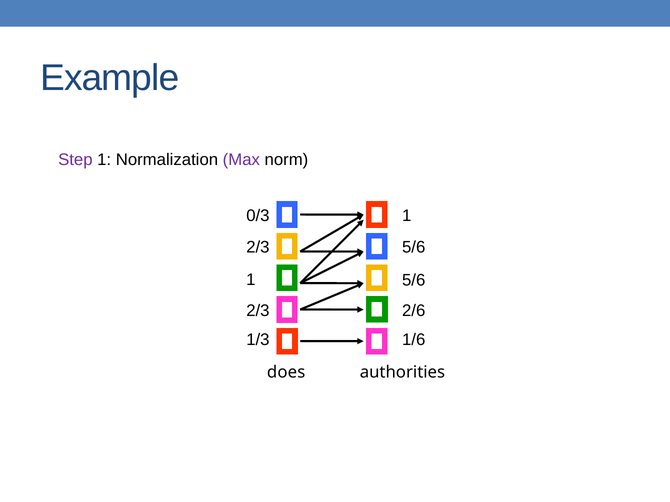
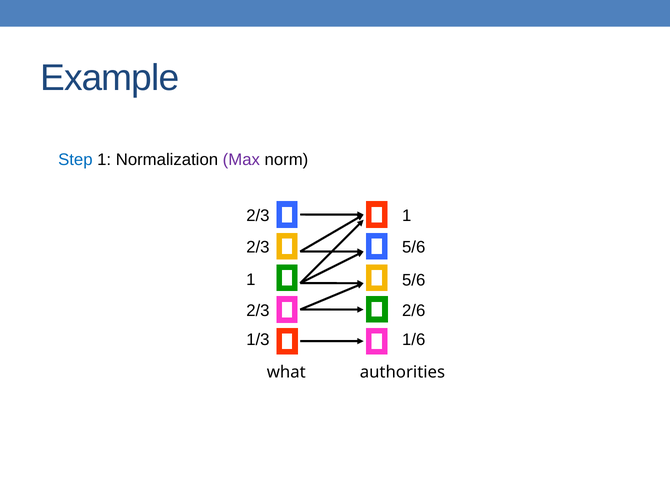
Step colour: purple -> blue (75, 160)
0/3: 0/3 -> 2/3 (258, 216)
does: does -> what (286, 373)
